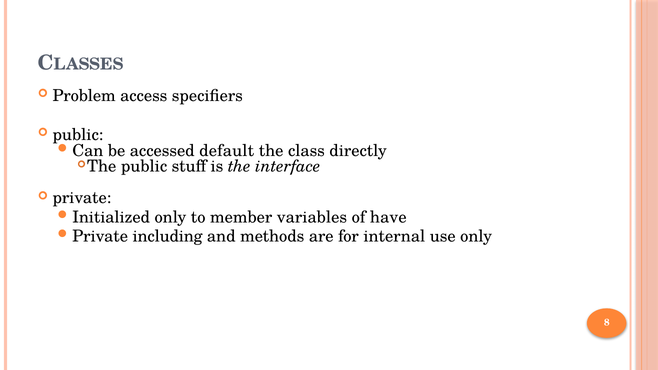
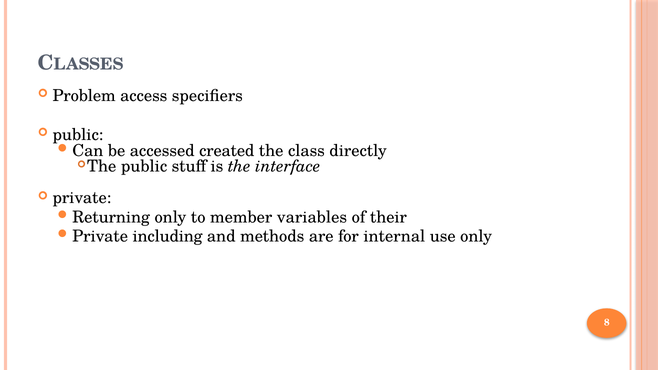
default: default -> created (227, 151)
Initialized: Initialized -> Returning (111, 217)
have: have -> their (388, 217)
